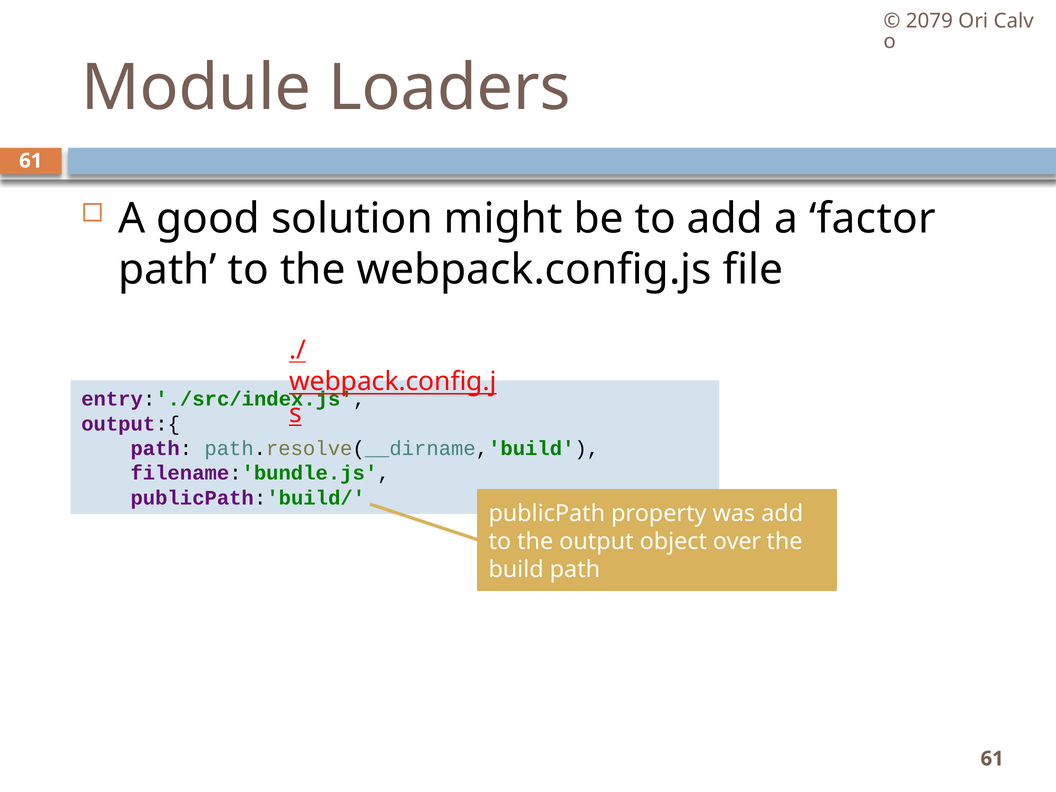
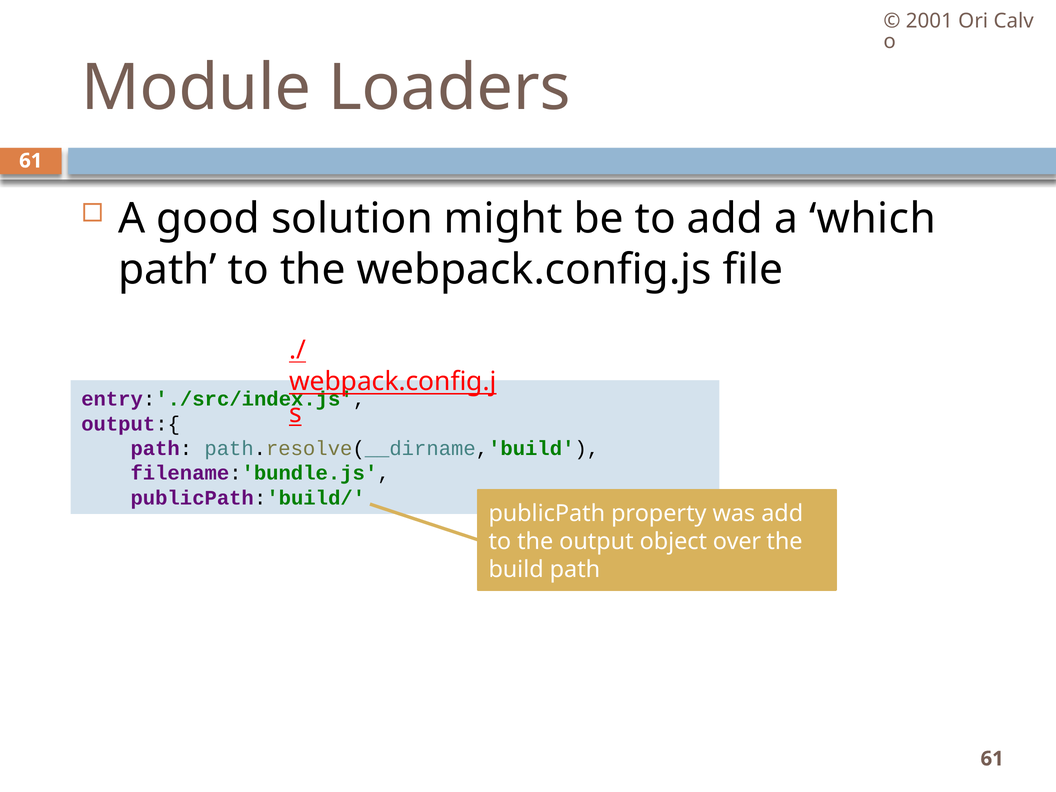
2079: 2079 -> 2001 (929, 21)
factor: factor -> which (872, 218)
